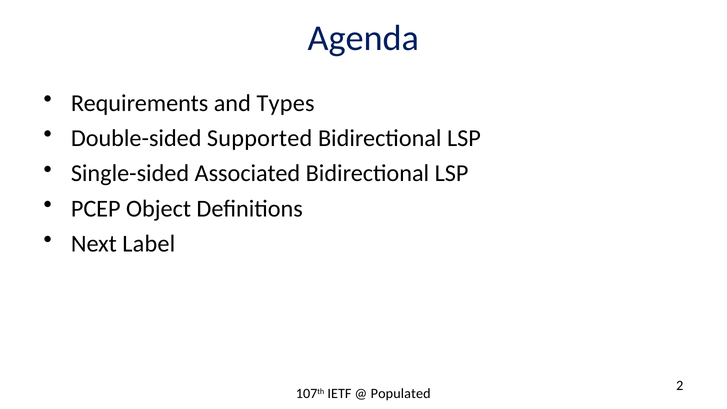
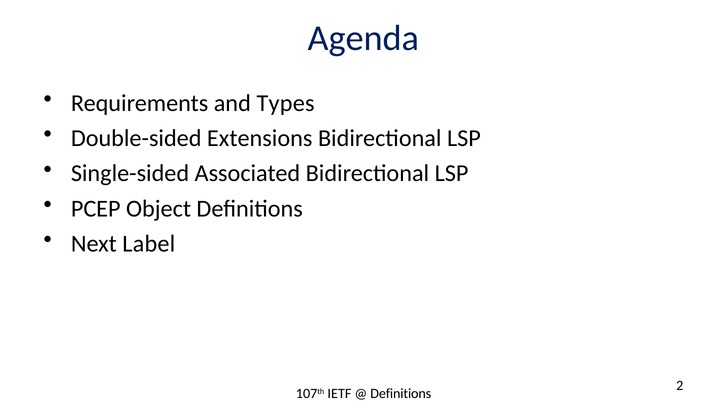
Supported: Supported -> Extensions (260, 138)
Populated: Populated -> Definitions (401, 394)
